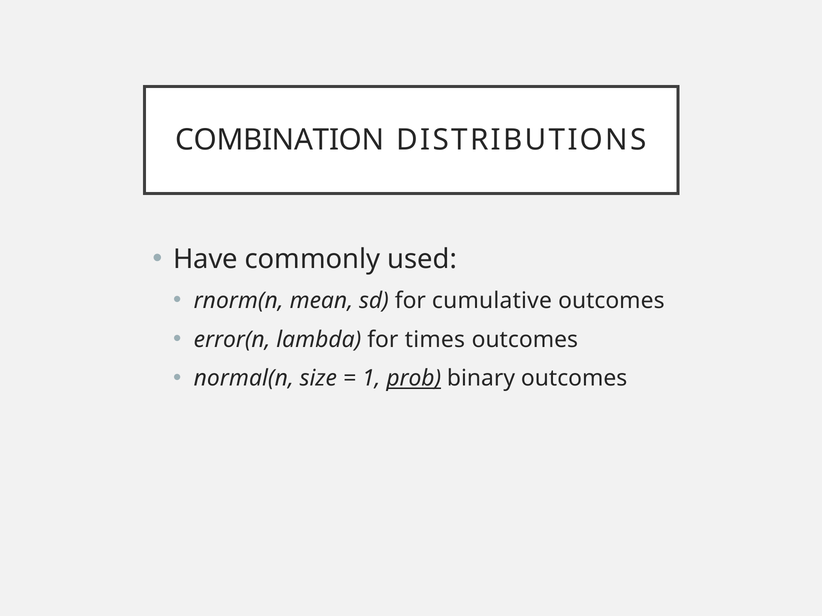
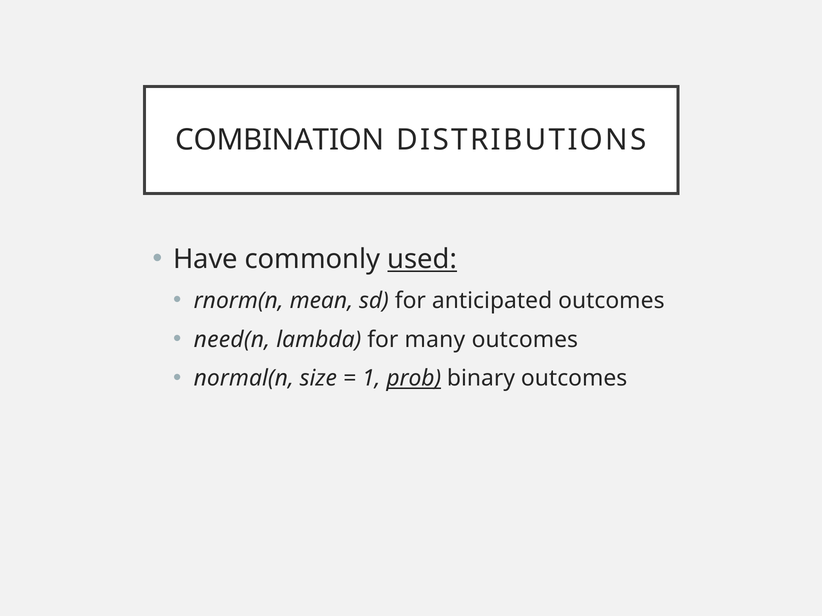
used underline: none -> present (422, 260)
cumulative: cumulative -> anticipated (492, 301)
error(n: error(n -> need(n (232, 340)
times: times -> many (435, 340)
